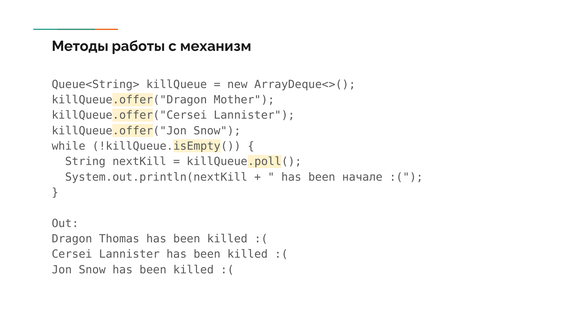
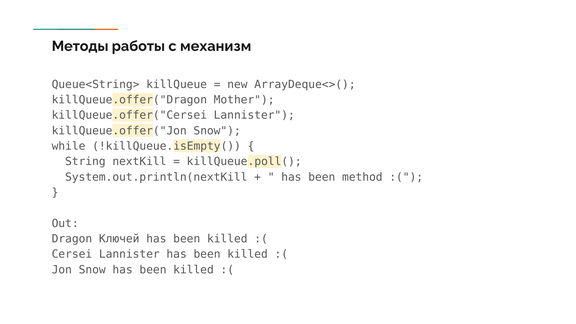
начале: начале -> method (362, 177)
Thomas: Thomas -> Ключей (119, 239)
